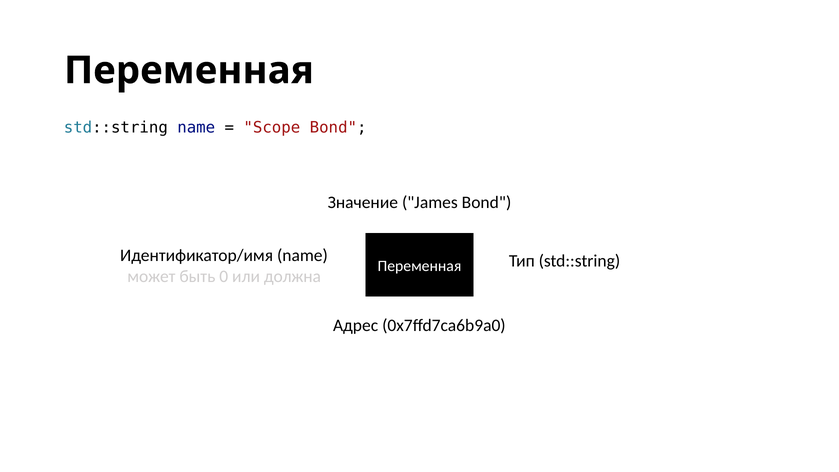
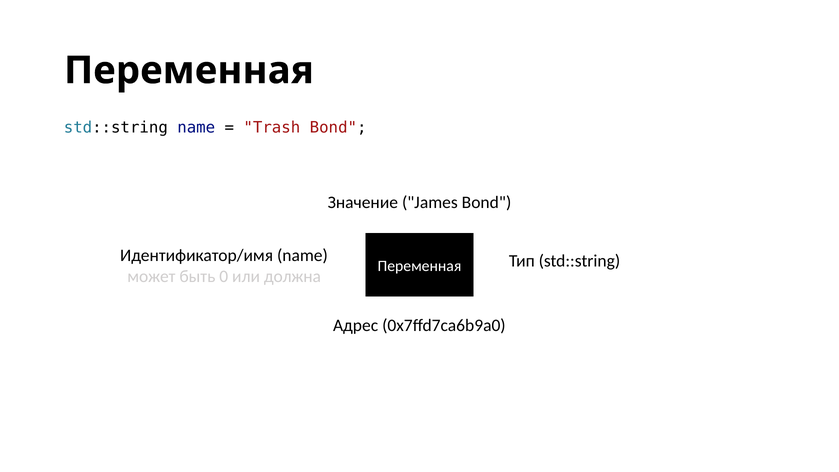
Scope: Scope -> Trash (272, 128)
